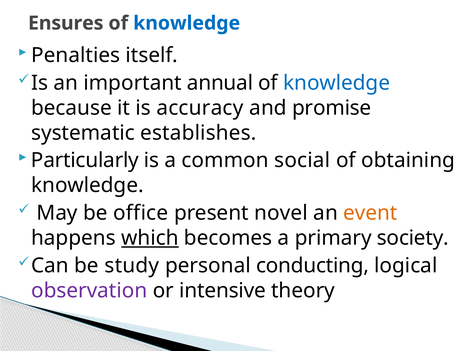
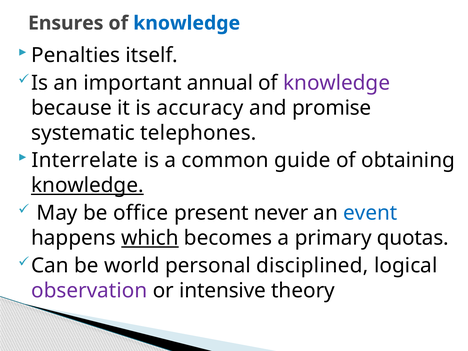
knowledge colour: blue -> purple (337, 83)
establishes: establishes -> telephones (198, 133)
Particularly: Particularly -> Interrelate (85, 160)
social: social -> guide (302, 160)
knowledge underline: none -> present (87, 185)
novel: novel -> never (281, 213)
event colour: orange -> blue (370, 213)
society: society -> quotas (413, 238)
study: study -> world (132, 266)
conducting: conducting -> disciplined (312, 266)
